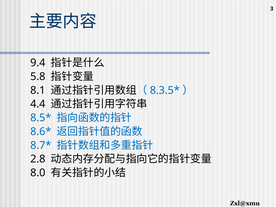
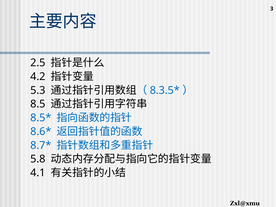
9.4: 9.4 -> 2.5 (38, 63)
5.8: 5.8 -> 4.2 (38, 77)
8.1: 8.1 -> 5.3 (38, 90)
4.4: 4.4 -> 8.5 (38, 104)
2.8: 2.8 -> 5.8 (38, 159)
8.0: 8.0 -> 4.1 (38, 173)
